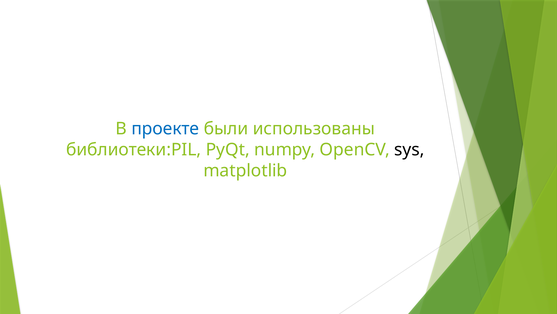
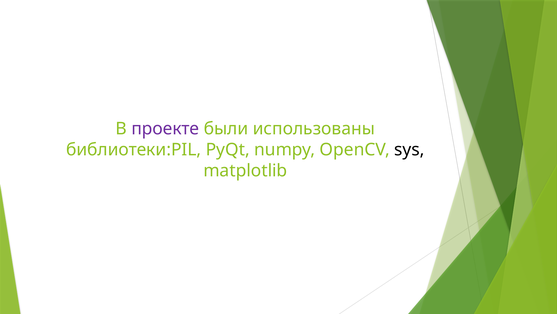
проекте colour: blue -> purple (165, 129)
